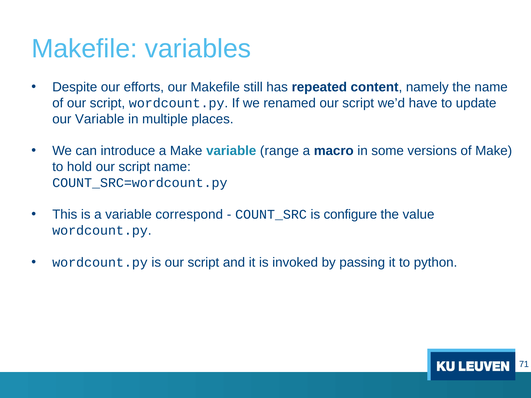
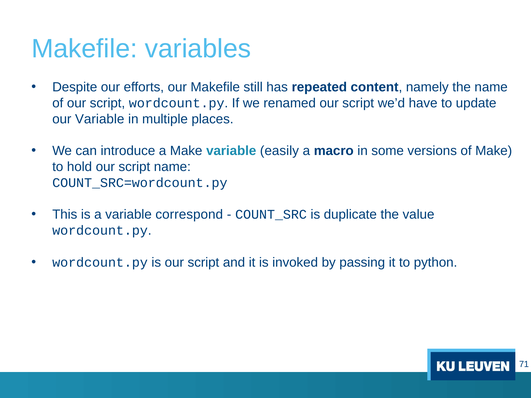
range: range -> easily (279, 151)
configure: configure -> duplicate (350, 215)
